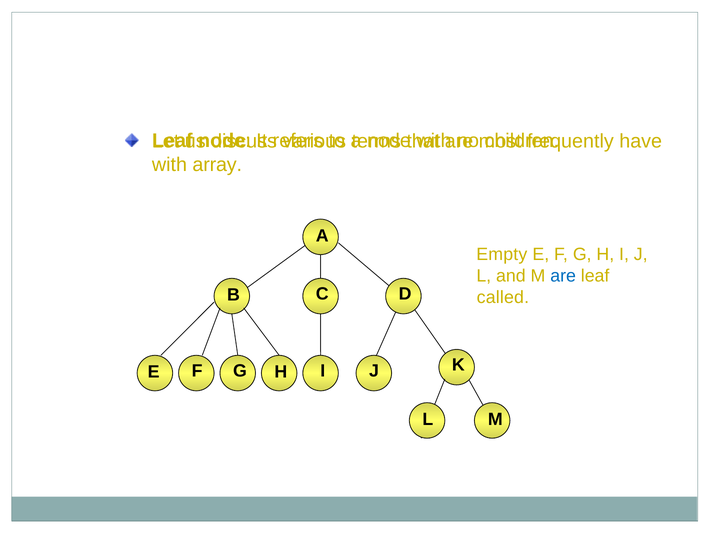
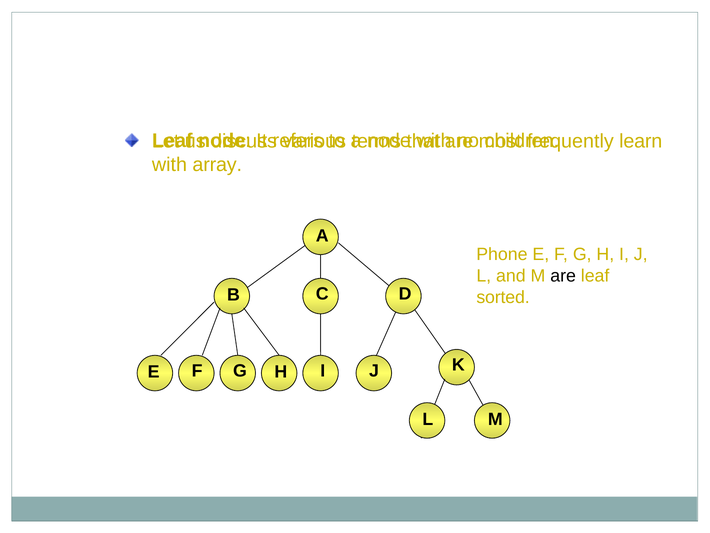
have: have -> learn (641, 141)
Empty: Empty -> Phone (502, 254)
are colour: blue -> black (563, 276)
called: called -> sorted (503, 297)
